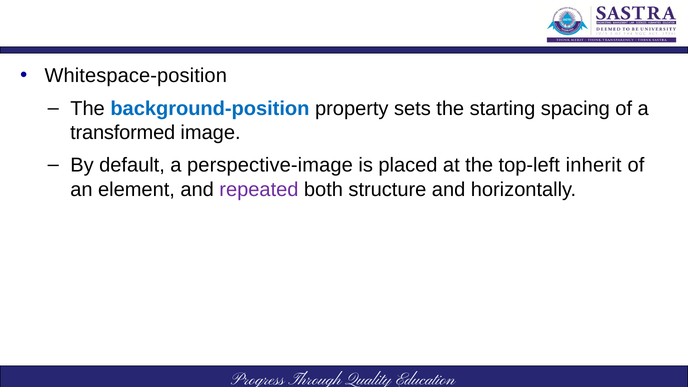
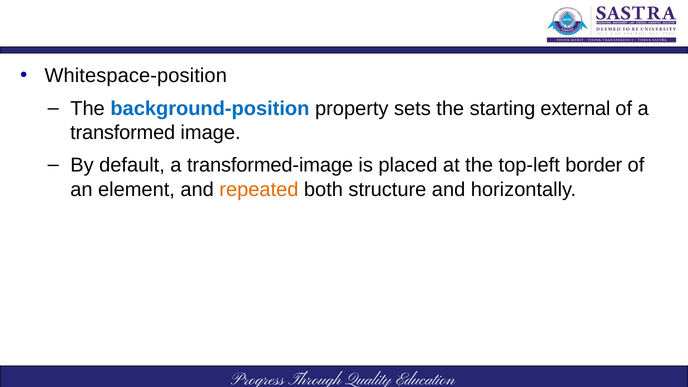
spacing: spacing -> external (575, 109)
perspective-image: perspective-image -> transformed-image (270, 165)
inherit: inherit -> border (594, 165)
repeated colour: purple -> orange (259, 189)
